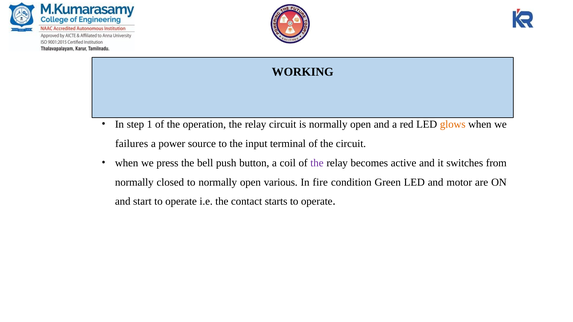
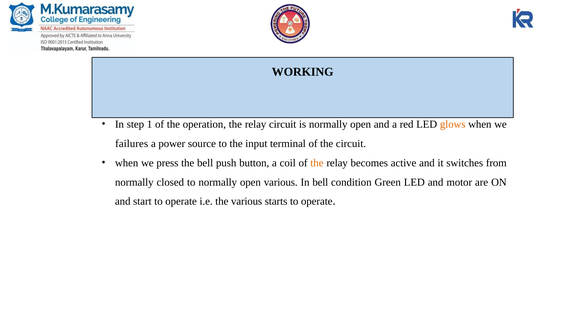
the colour: purple -> orange (317, 163)
In fire: fire -> bell (320, 182)
the contact: contact -> various (247, 202)
